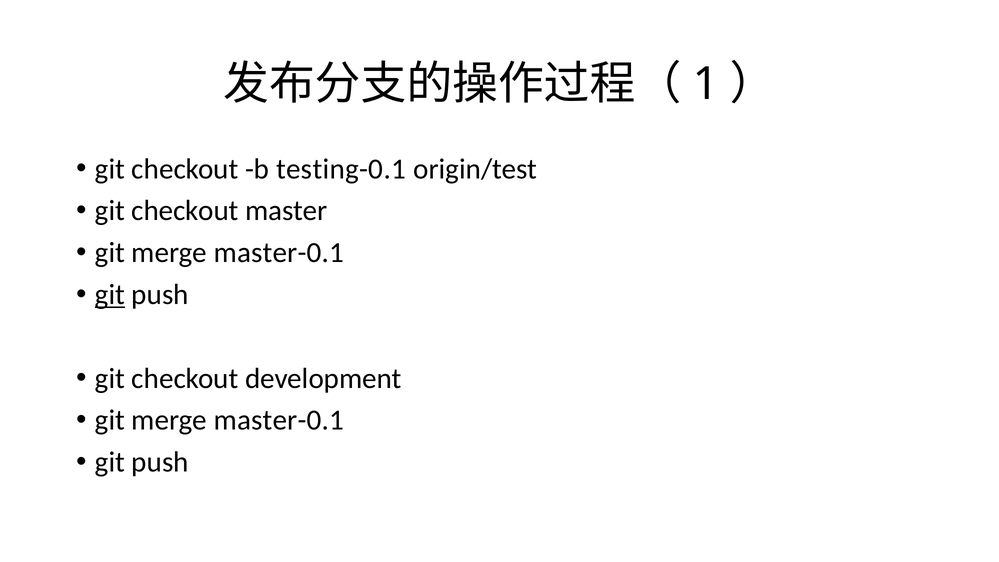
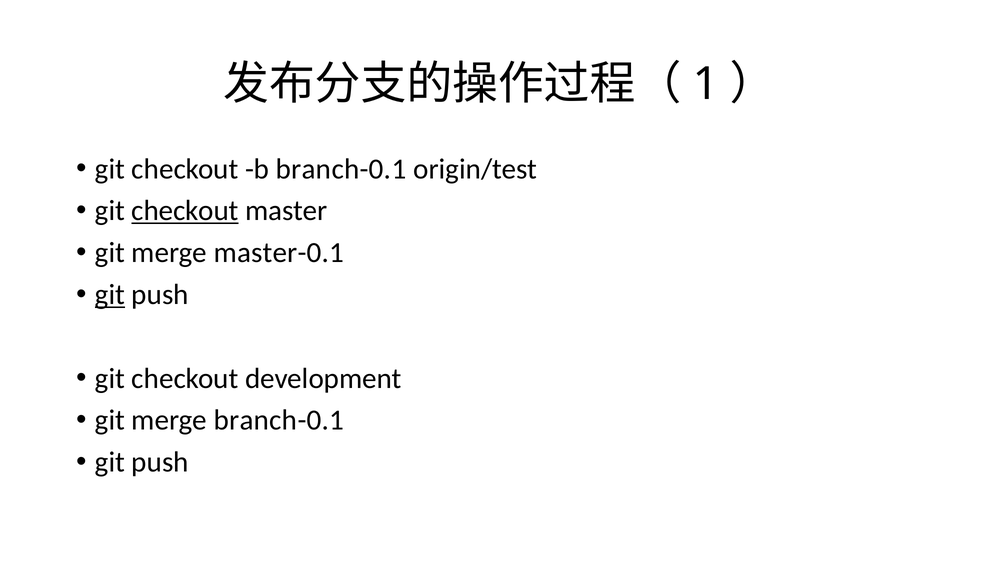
b testing-0.1: testing-0.1 -> branch-0.1 (341, 169)
checkout underline: none -> present (185, 211)
master-0.1: master-0.1 -> branch-0.1 (279, 420)
